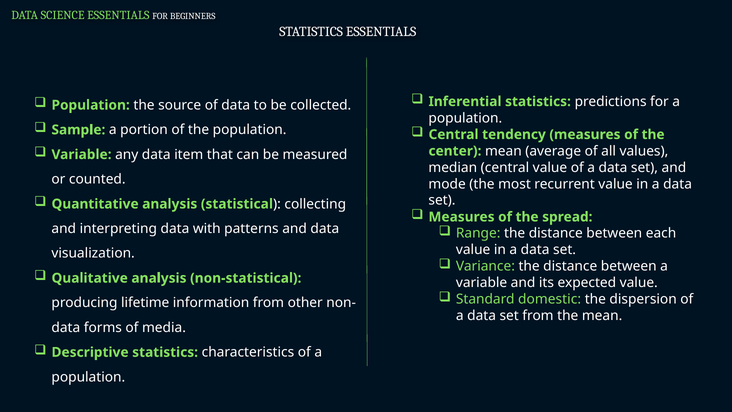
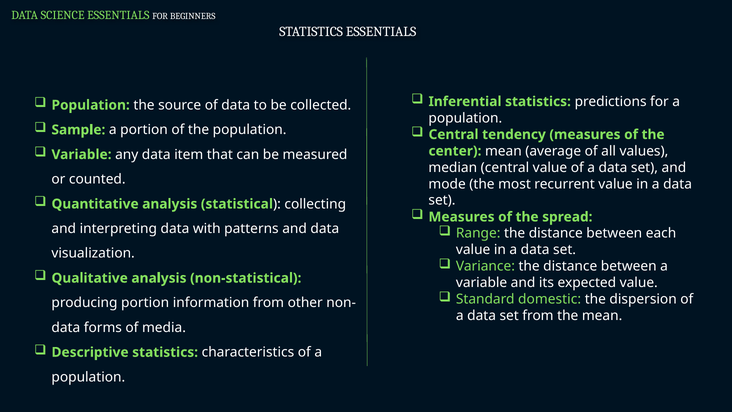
producing lifetime: lifetime -> portion (145, 303)
